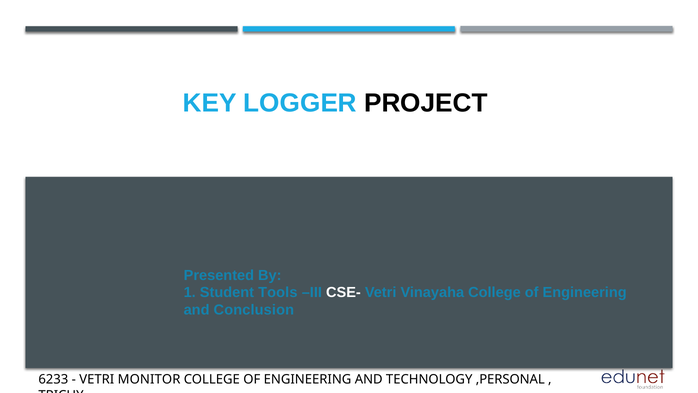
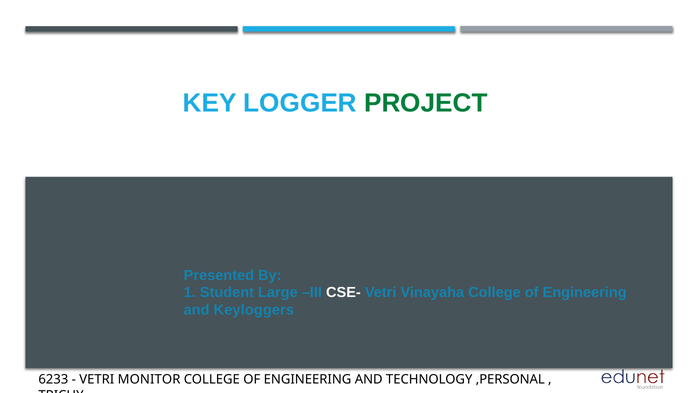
PROJECT colour: black -> green (426, 103)
Tools: Tools -> Large (278, 292)
Conclusion: Conclusion -> Keyloggers (254, 310)
